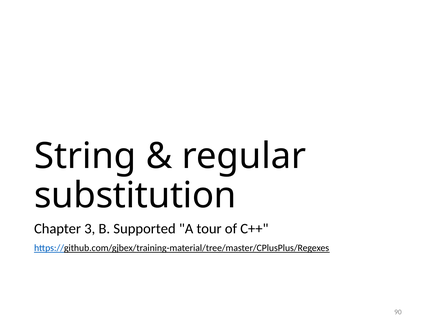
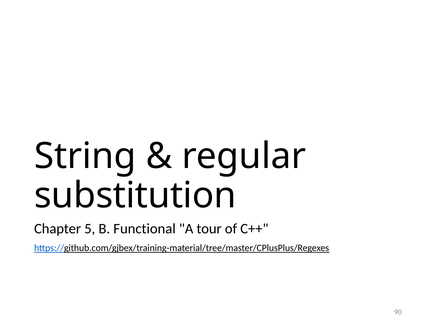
3: 3 -> 5 (90, 229)
Supported: Supported -> Functional (145, 229)
